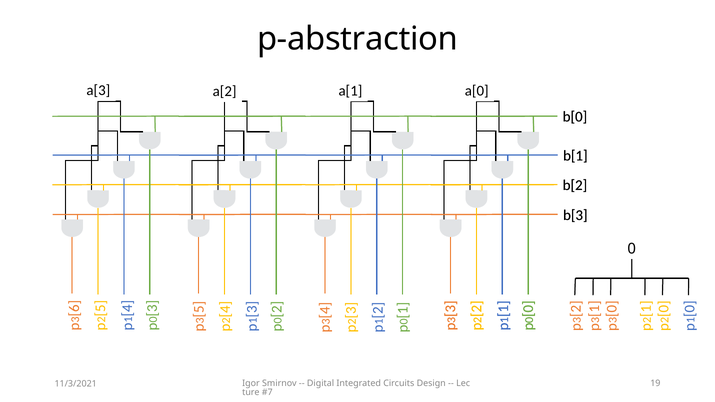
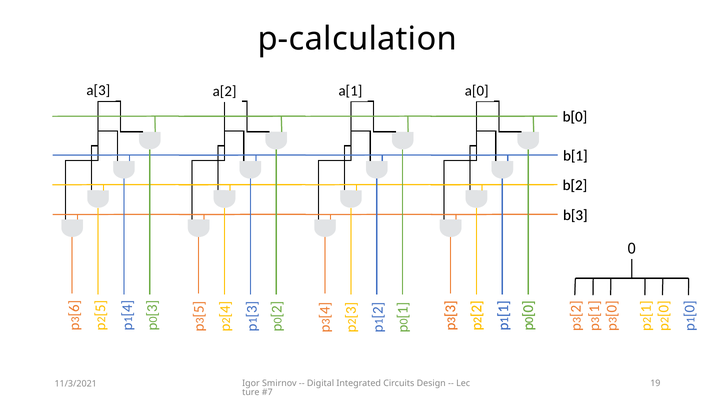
p-abstraction: p-abstraction -> p-calculation (357, 39)
